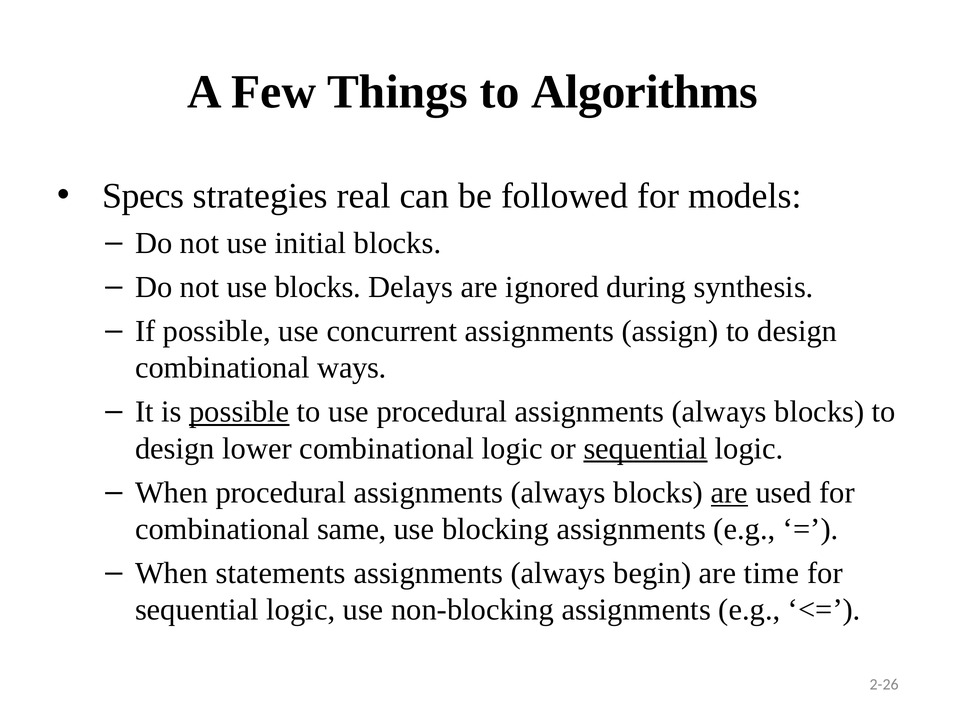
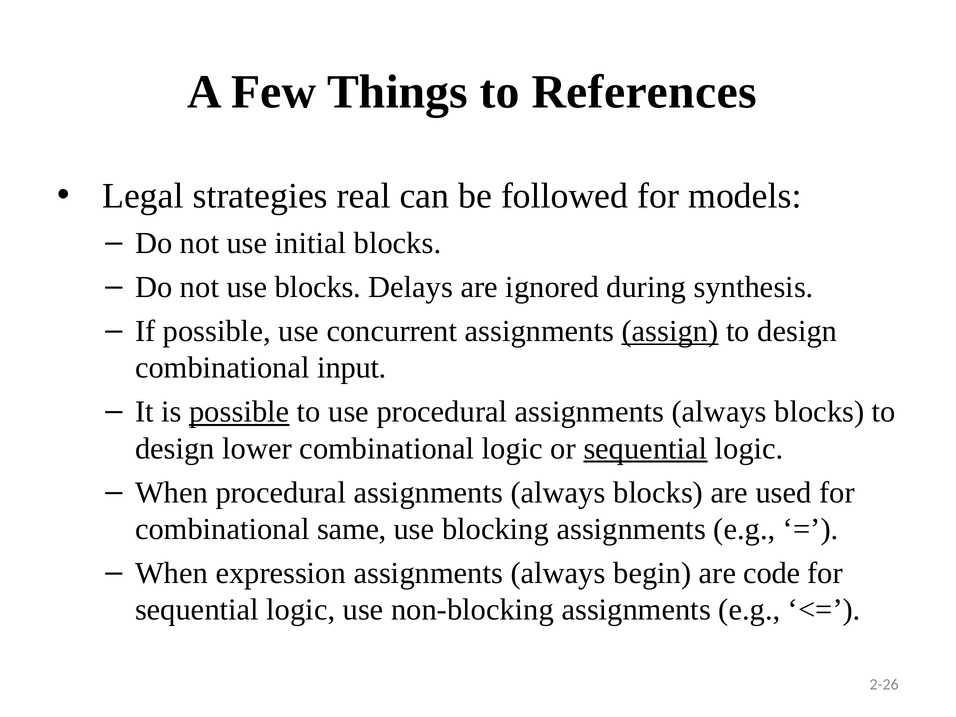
Algorithms: Algorithms -> References (644, 92)
Specs: Specs -> Legal (143, 196)
assign underline: none -> present (670, 331)
ways: ways -> input (352, 368)
are underline: present -> none (729, 493)
statements: statements -> expression (281, 573)
time: time -> code (772, 573)
